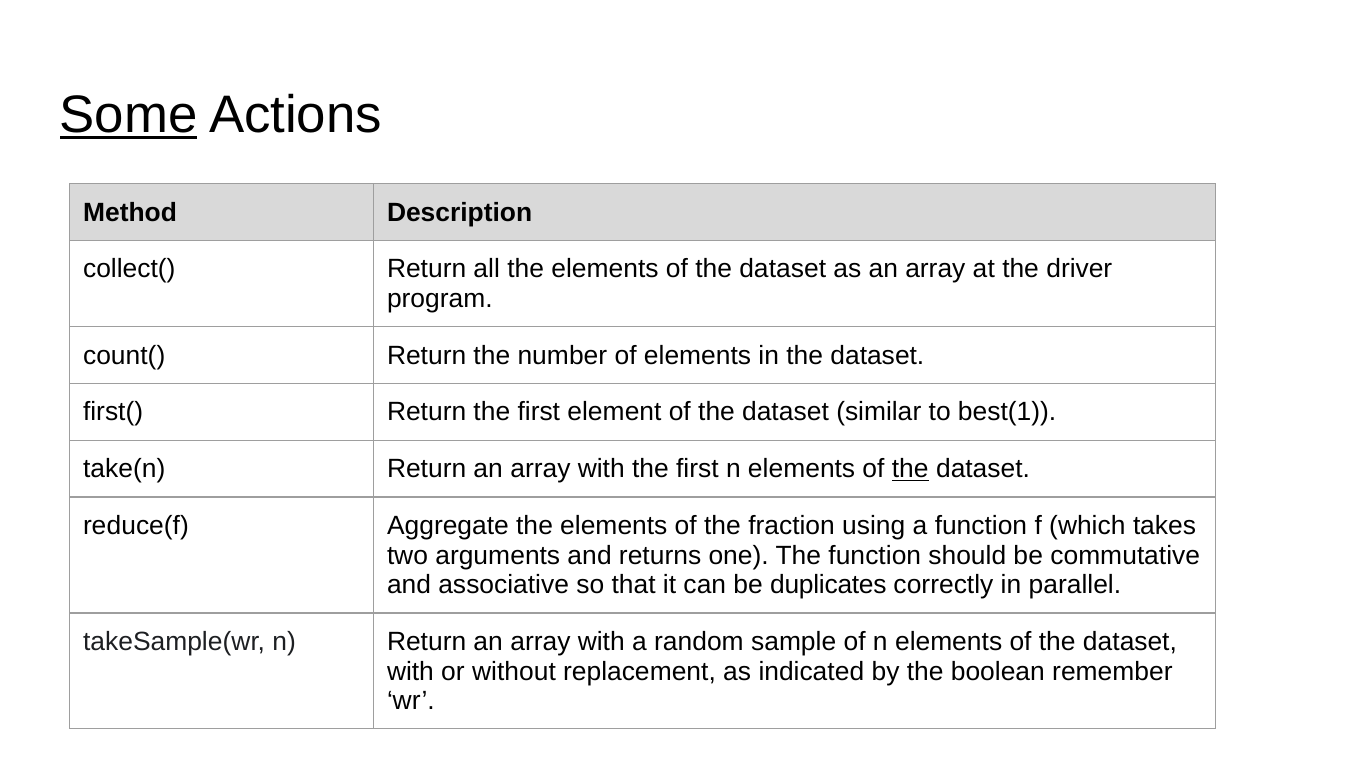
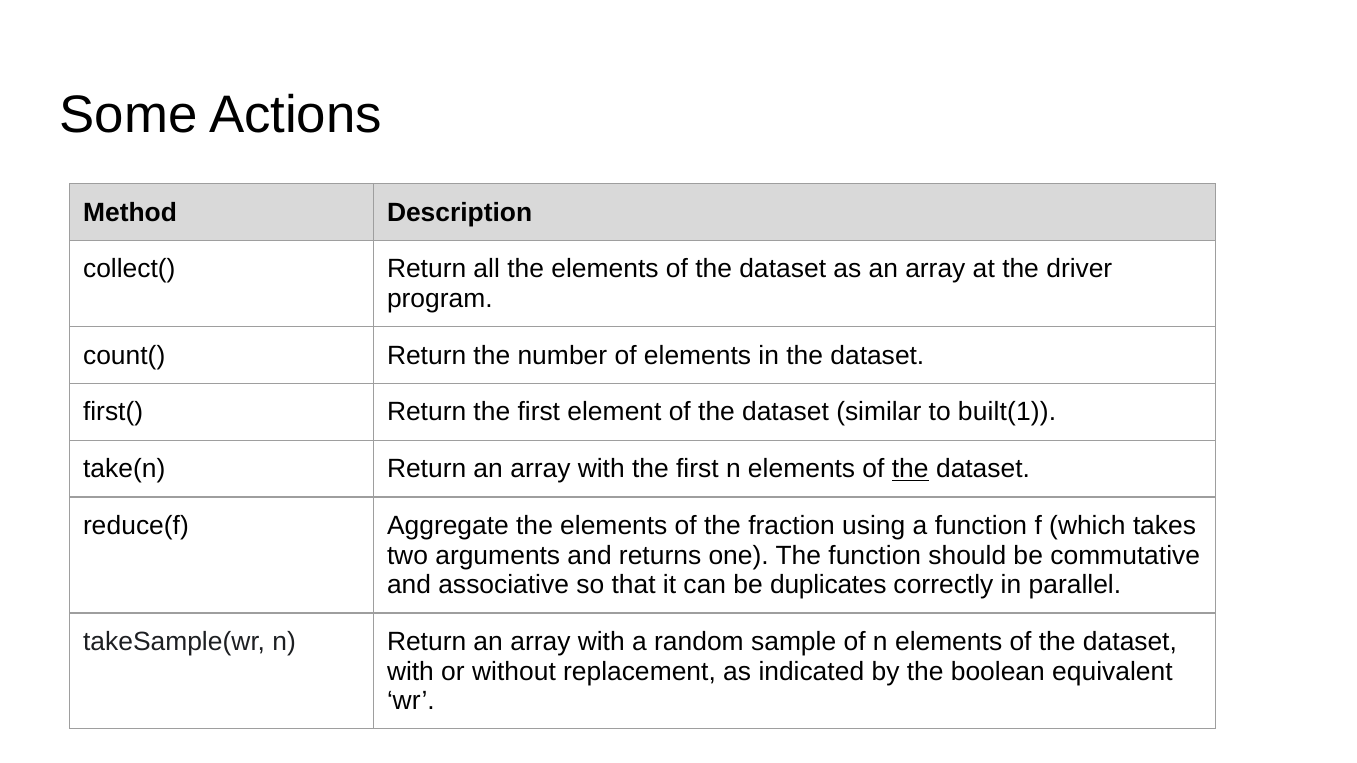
Some underline: present -> none (129, 115)
best(1: best(1 -> built(1 (1007, 412)
remember: remember -> equivalent (1112, 672)
